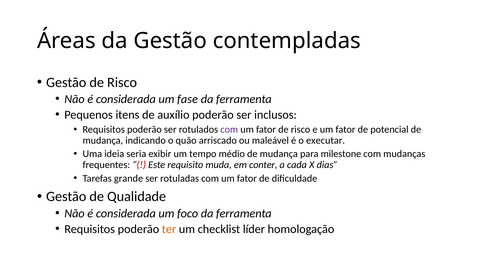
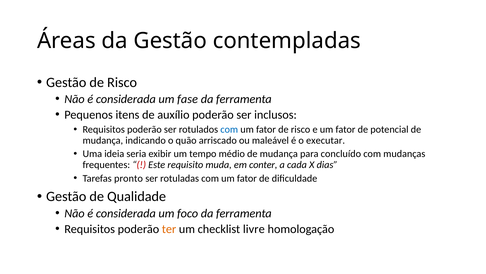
com colour: purple -> blue (229, 129)
milestone: milestone -> concluído (341, 154)
grande: grande -> pronto (128, 178)
líder: líder -> livre (254, 228)
